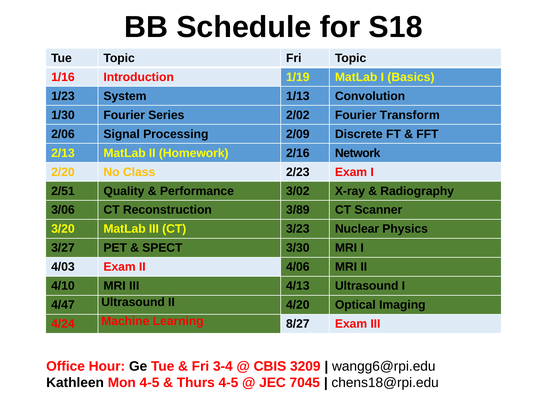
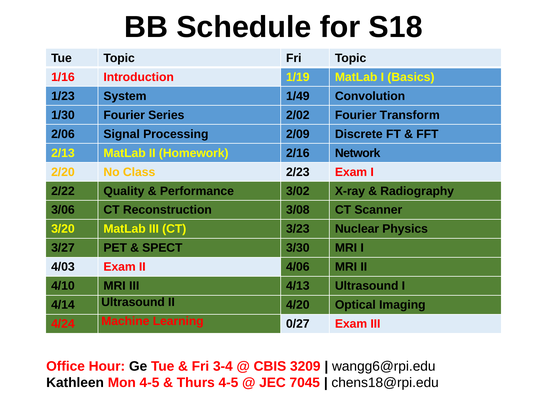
1/13: 1/13 -> 1/49 (298, 96)
2/51: 2/51 -> 2/22 (63, 191)
3/89: 3/89 -> 3/08 (298, 210)
4/47: 4/47 -> 4/14 (63, 305)
8/27: 8/27 -> 0/27 (298, 324)
